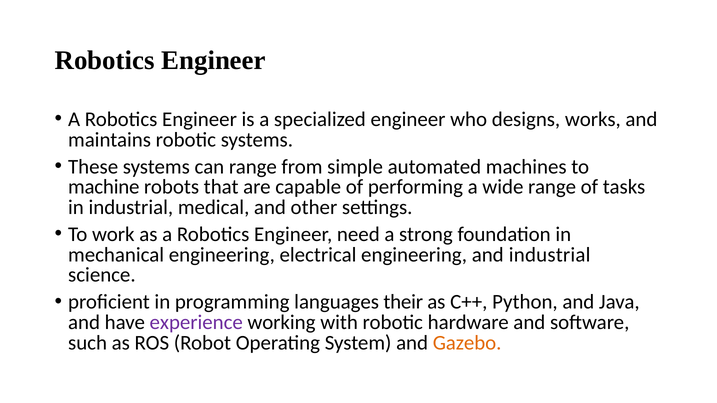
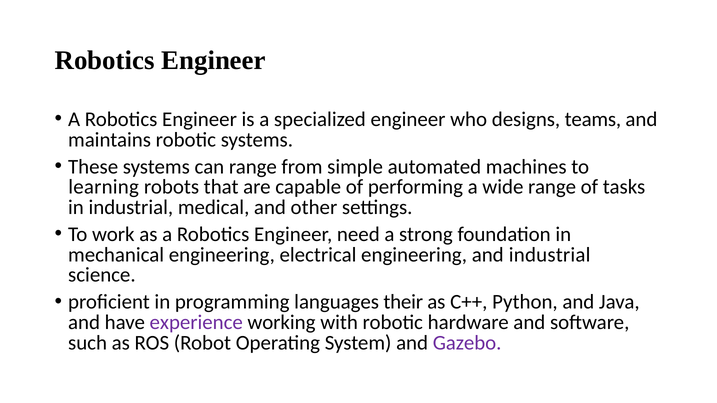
works: works -> teams (593, 119)
machine: machine -> learning (104, 187)
Gazebo colour: orange -> purple (467, 343)
